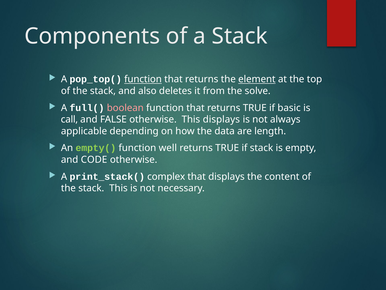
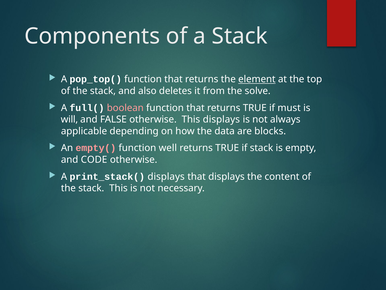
function underline: present -> none (143, 79)
basic: basic -> must (289, 108)
call: call -> will (69, 119)
length: length -> blocks (270, 131)
empty( colour: light green -> pink (96, 148)
print_stack( complex: complex -> displays (166, 176)
